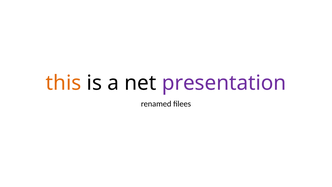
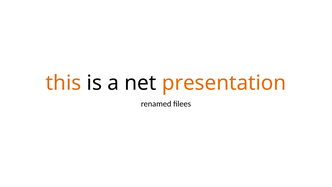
presentation colour: purple -> orange (224, 83)
